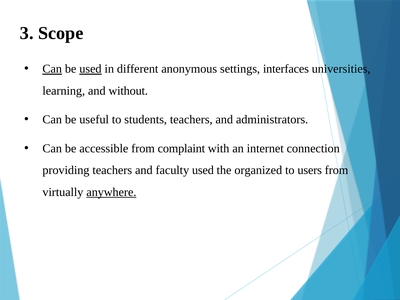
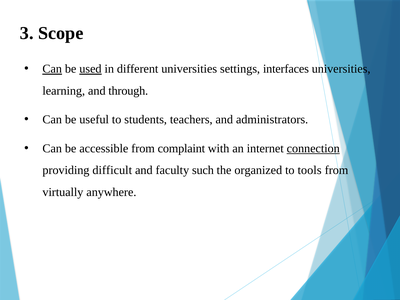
different anonymous: anonymous -> universities (189, 69)
without: without -> through (128, 91)
connection underline: none -> present (313, 149)
providing teachers: teachers -> difficult (112, 170)
faculty used: used -> such (203, 170)
users: users -> tools (310, 170)
anywhere underline: present -> none (111, 192)
